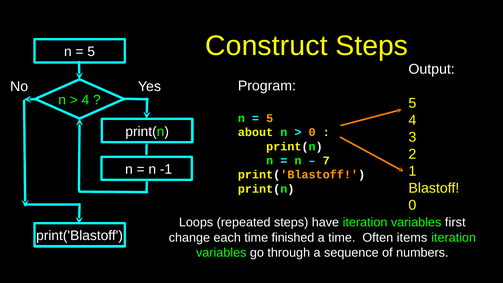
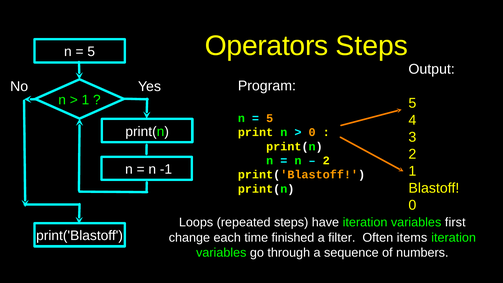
Construct: Construct -> Operators (267, 46)
4: 4 -> 1 (85, 100)
about: about -> print (256, 132)
7: 7 -> 2 (326, 161)
a time: time -> filter (342, 238)
